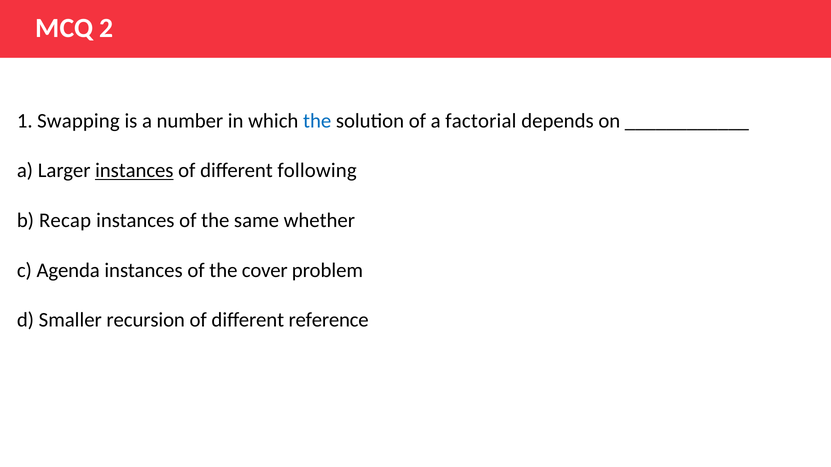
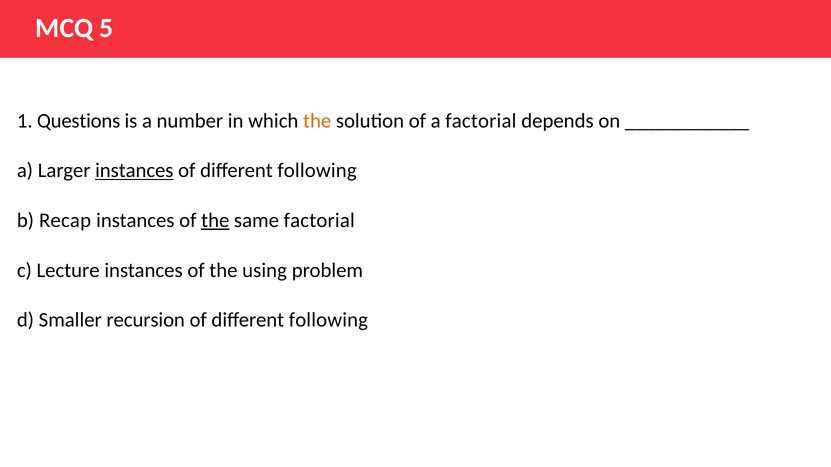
2: 2 -> 5 (106, 28)
Swapping: Swapping -> Questions (79, 121)
the colour: blue -> orange (317, 121)
the underline: none -> present (215, 221)
same whether: whether -> factorial (319, 221)
Agenda: Agenda -> Lecture (68, 270)
cover: cover -> using (265, 270)
reference: reference -> following (328, 320)
